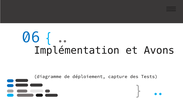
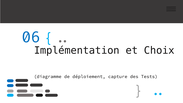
Avons: Avons -> Choix (159, 50)
